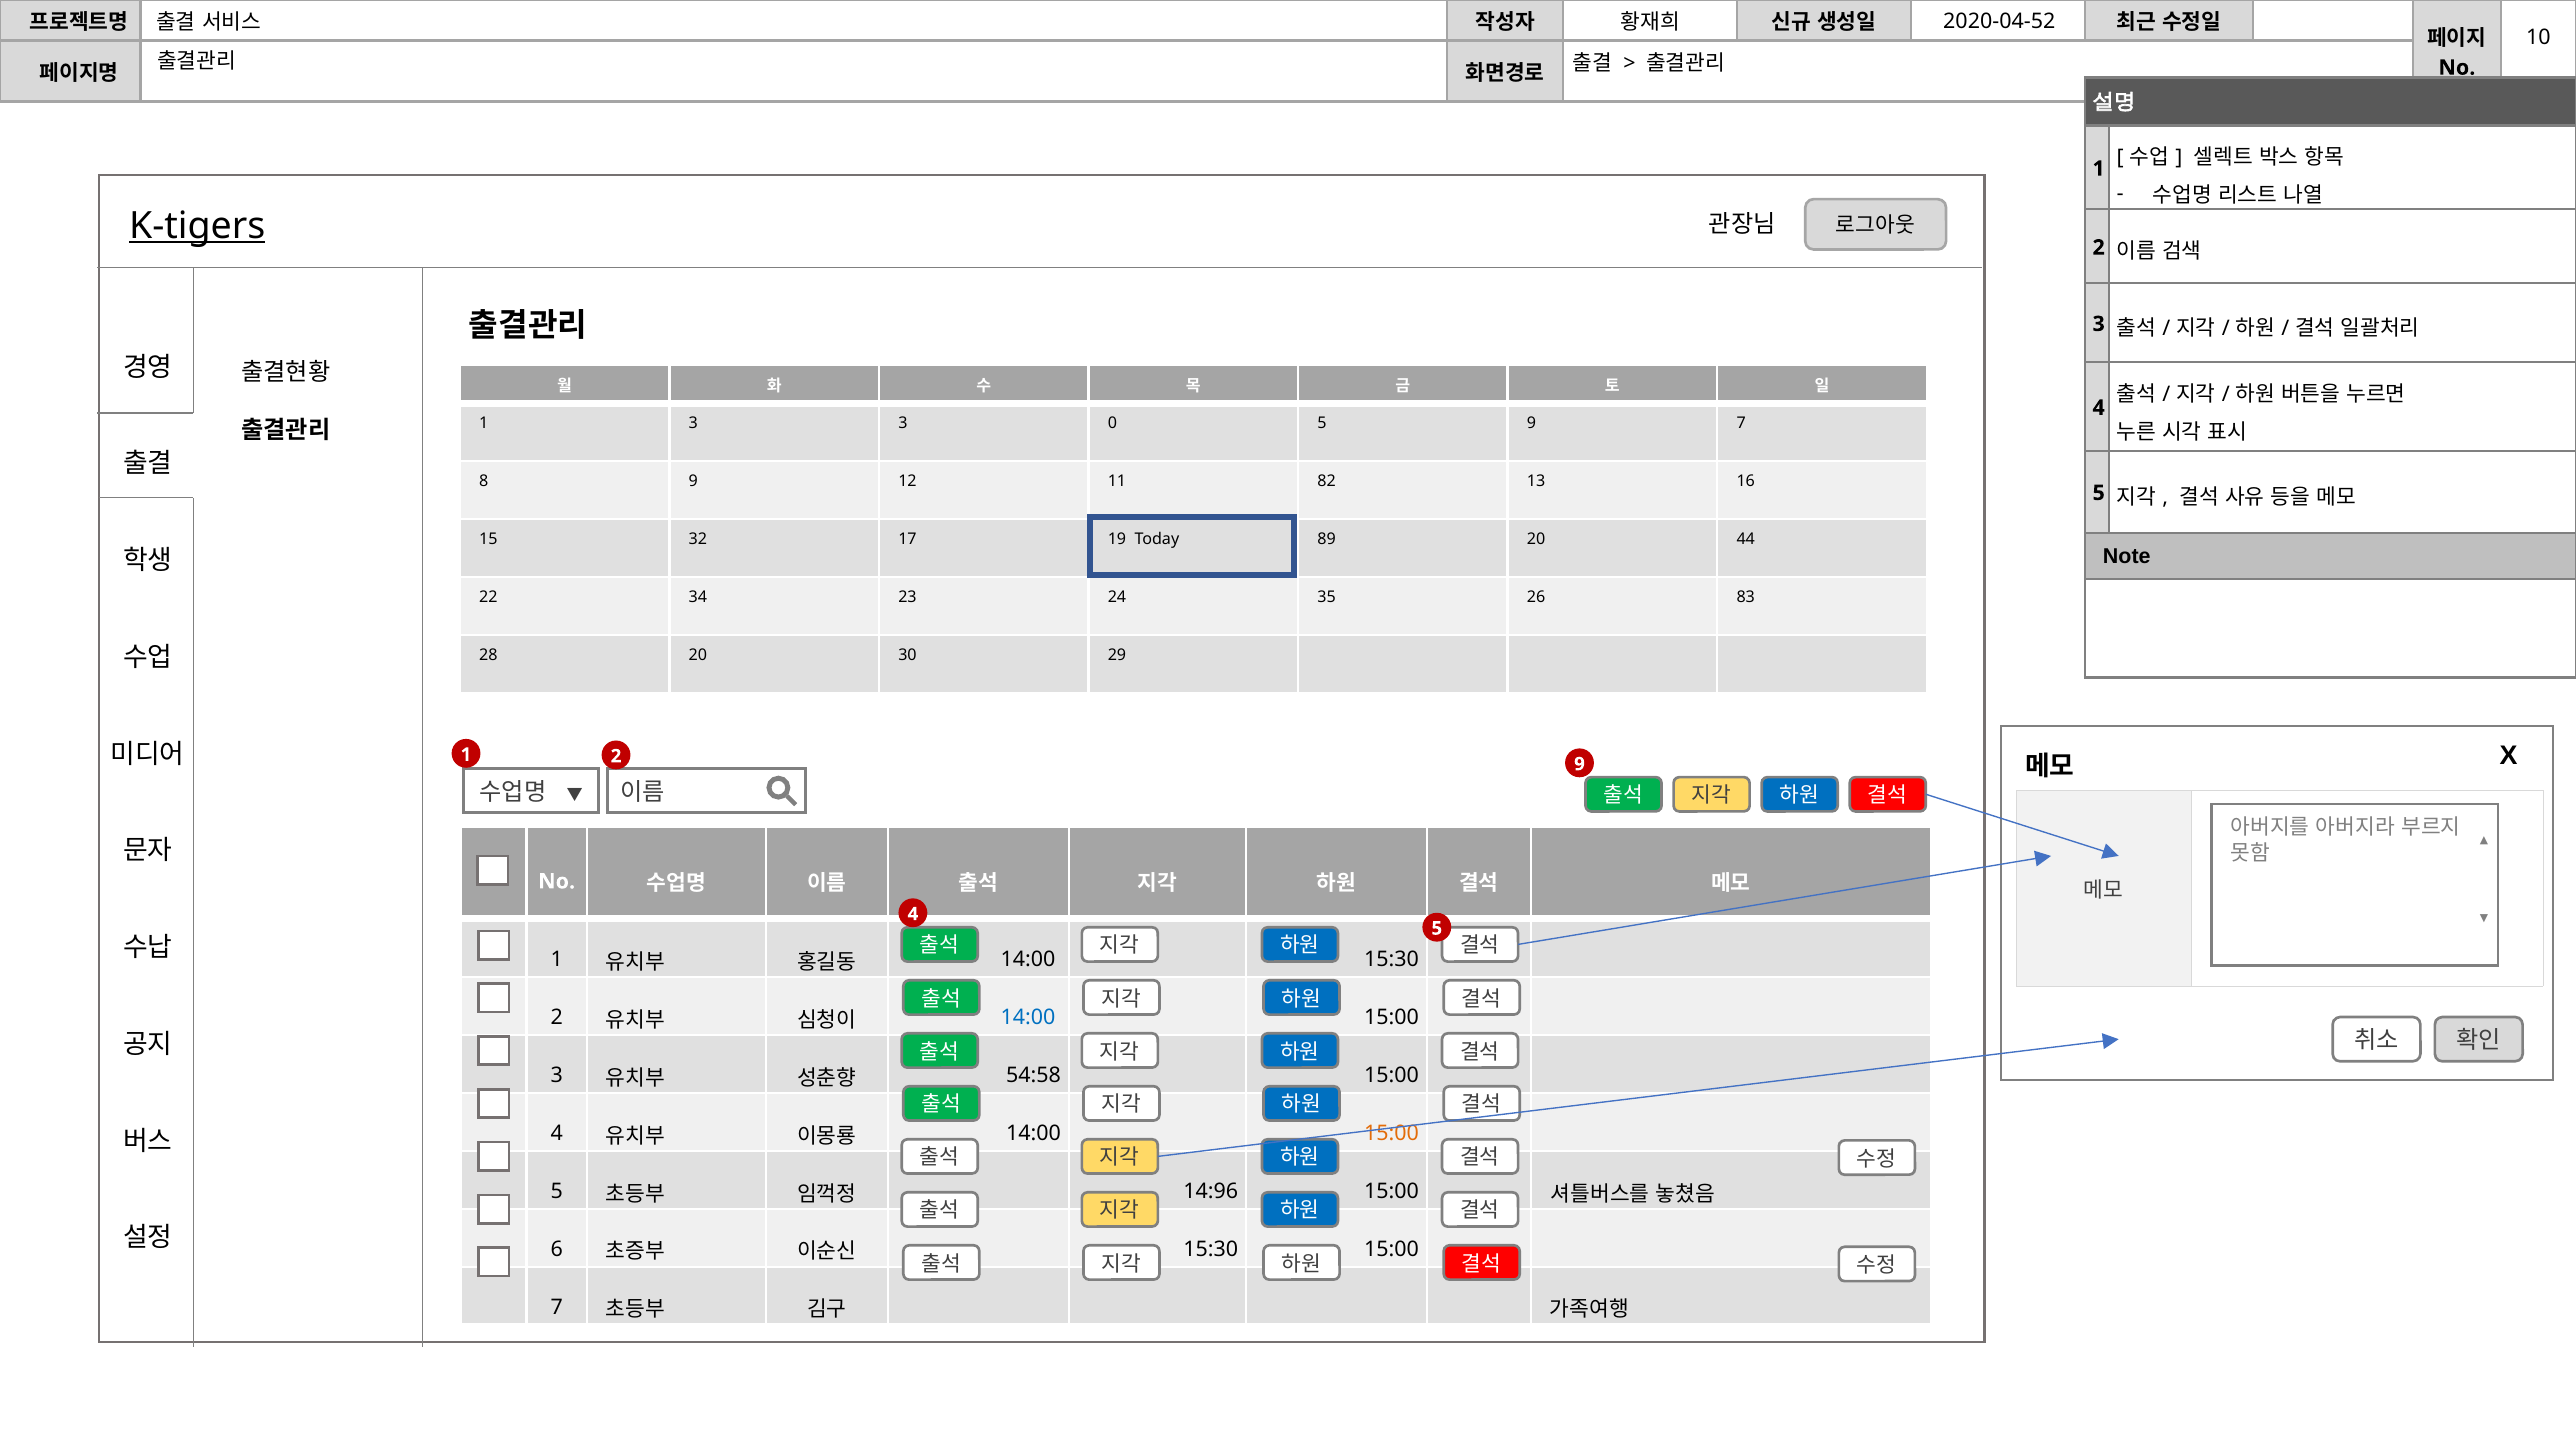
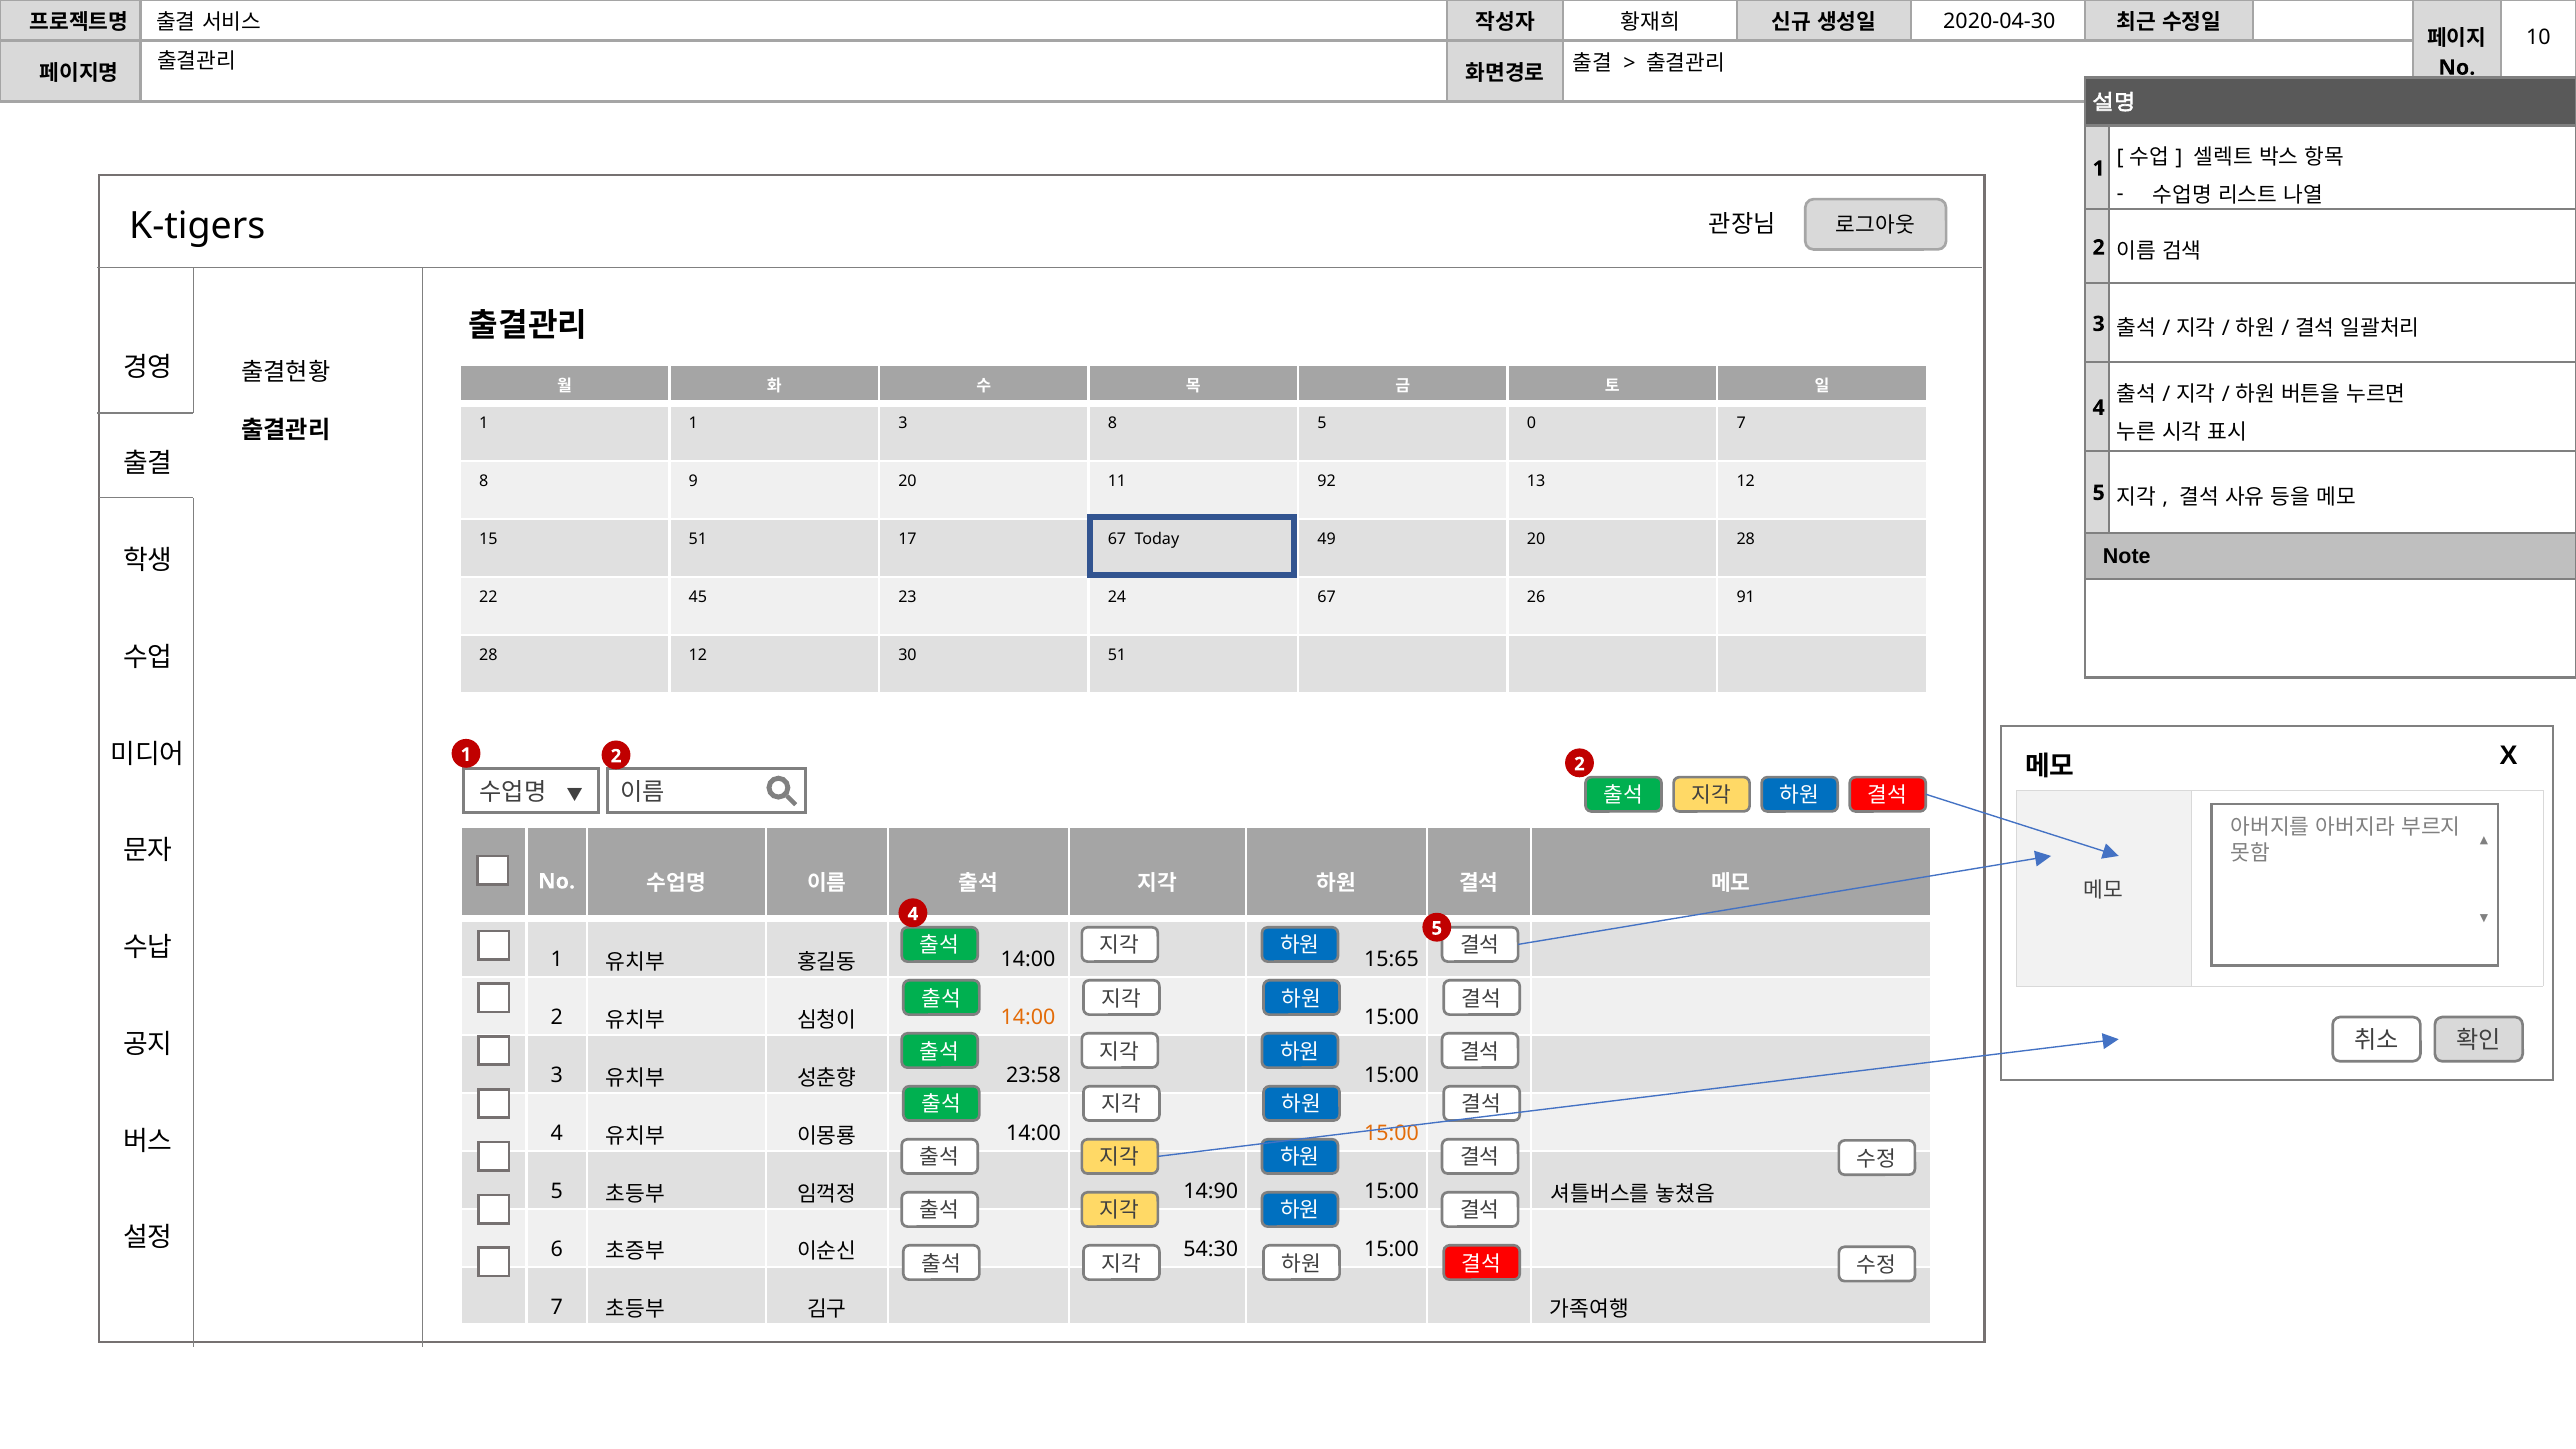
2020-04-52: 2020-04-52 -> 2020-04-30 (1999, 22)
K-tigers underline: present -> none (197, 226)
1 3: 3 -> 1 (693, 423)
3 0: 0 -> 8 (1112, 423)
5 9: 9 -> 0 (1532, 423)
9 12: 12 -> 20 (907, 481)
82: 82 -> 92 (1327, 481)
13 16: 16 -> 12 (1746, 481)
15 32: 32 -> 51 (698, 539)
17 19: 19 -> 67 (1117, 539)
89: 89 -> 49 (1327, 539)
20 44: 44 -> 28 (1746, 539)
34: 34 -> 45 (698, 597)
24 35: 35 -> 67 (1327, 597)
83: 83 -> 91 (1746, 597)
28 20: 20 -> 12 (698, 655)
30 29: 29 -> 51 (1117, 655)
2 9: 9 -> 2 (1579, 764)
14:00 15:30: 15:30 -> 15:65 (1391, 959)
14:00 colour: blue -> orange (1028, 1017)
54:58: 54:58 -> 23:58 (1034, 1075)
14:96: 14:96 -> 14:90 (1211, 1191)
15:30: 15:30 -> 54:30 (1211, 1249)
